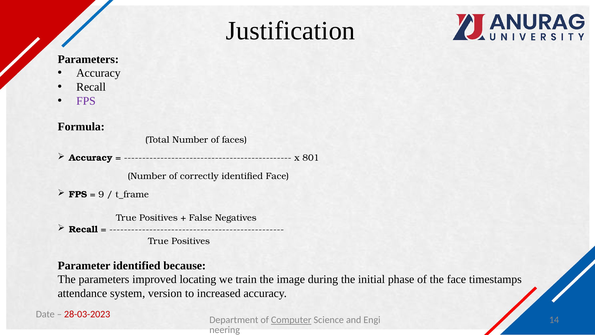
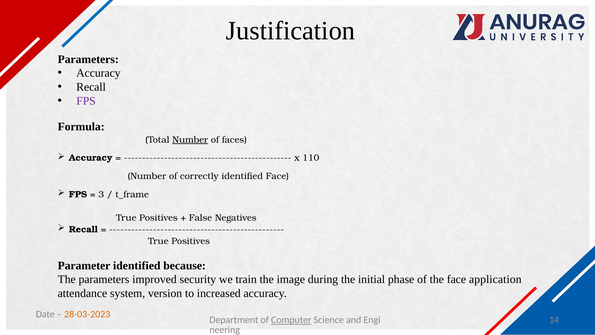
Number underline: none -> present (190, 140)
801: 801 -> 110 (311, 158)
9: 9 -> 3 (101, 194)
locating: locating -> security (198, 279)
timestamps: timestamps -> application (495, 279)
28-03-2023 colour: red -> orange (87, 314)
